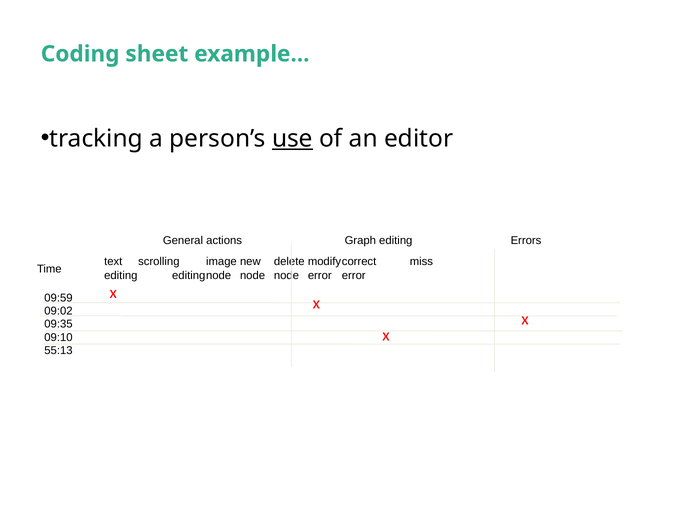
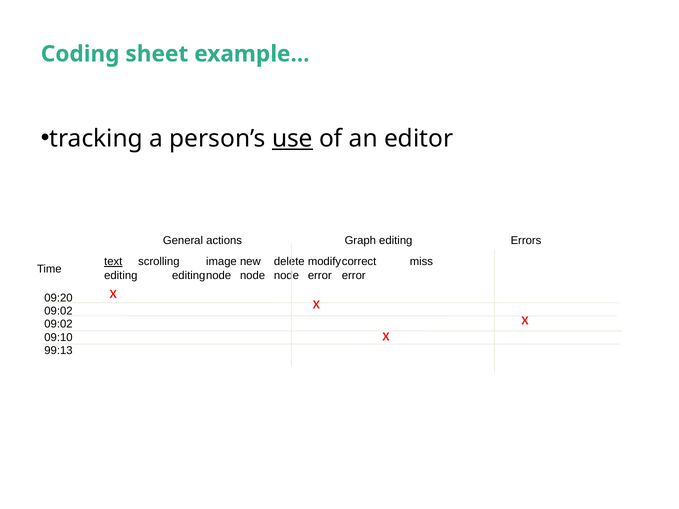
text underline: none -> present (113, 262)
09:59: 09:59 -> 09:20 (58, 298)
09:35: 09:35 -> 09:02 (58, 324)
55:13: 55:13 -> 99:13 (58, 351)
